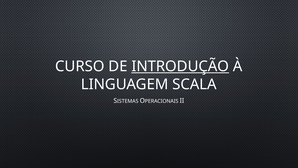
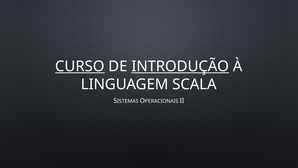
CURSO underline: none -> present (80, 66)
